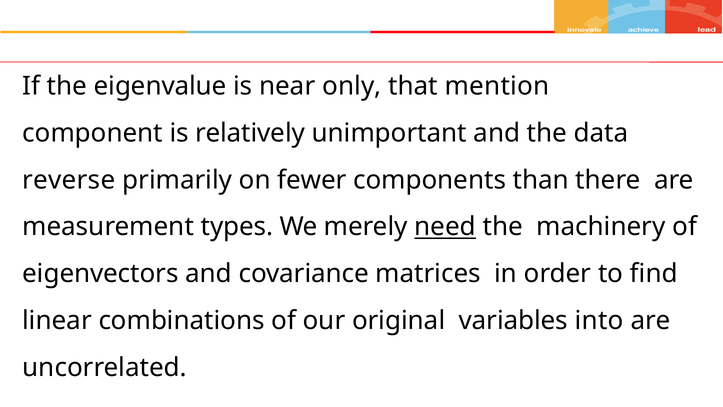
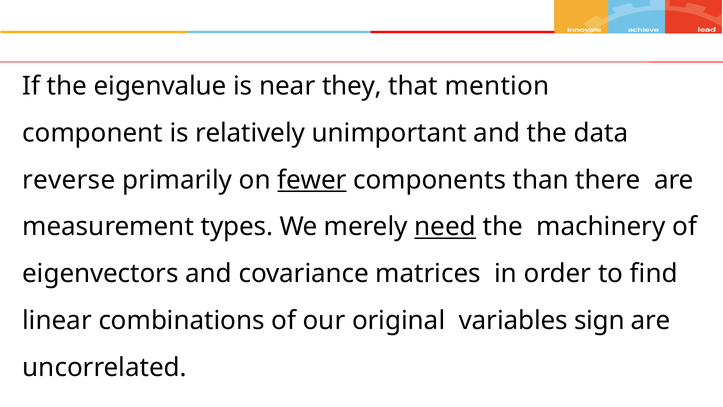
only: only -> they (352, 86)
fewer underline: none -> present (312, 180)
into: into -> sign (599, 321)
